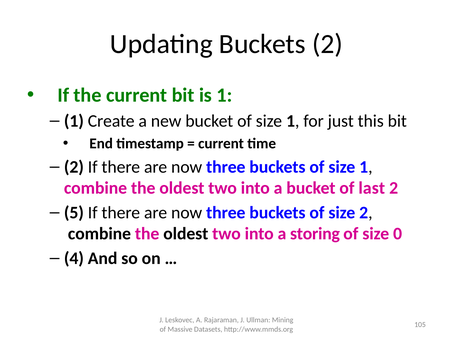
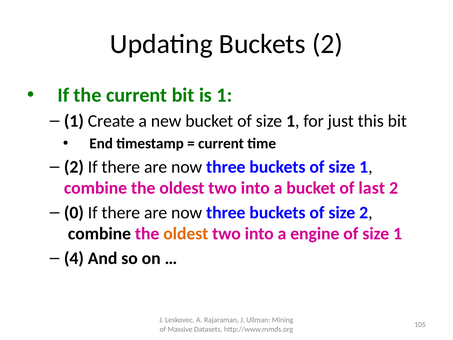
5: 5 -> 0 (74, 213)
oldest colour: black -> orange (186, 234)
storing: storing -> engine (315, 234)
0: 0 -> 1 (398, 234)
